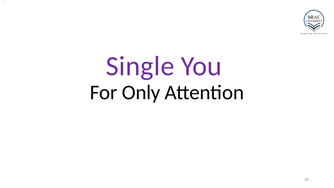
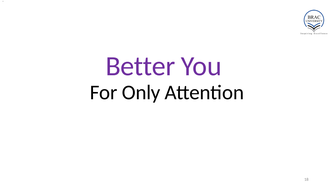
Single: Single -> Better (140, 66)
